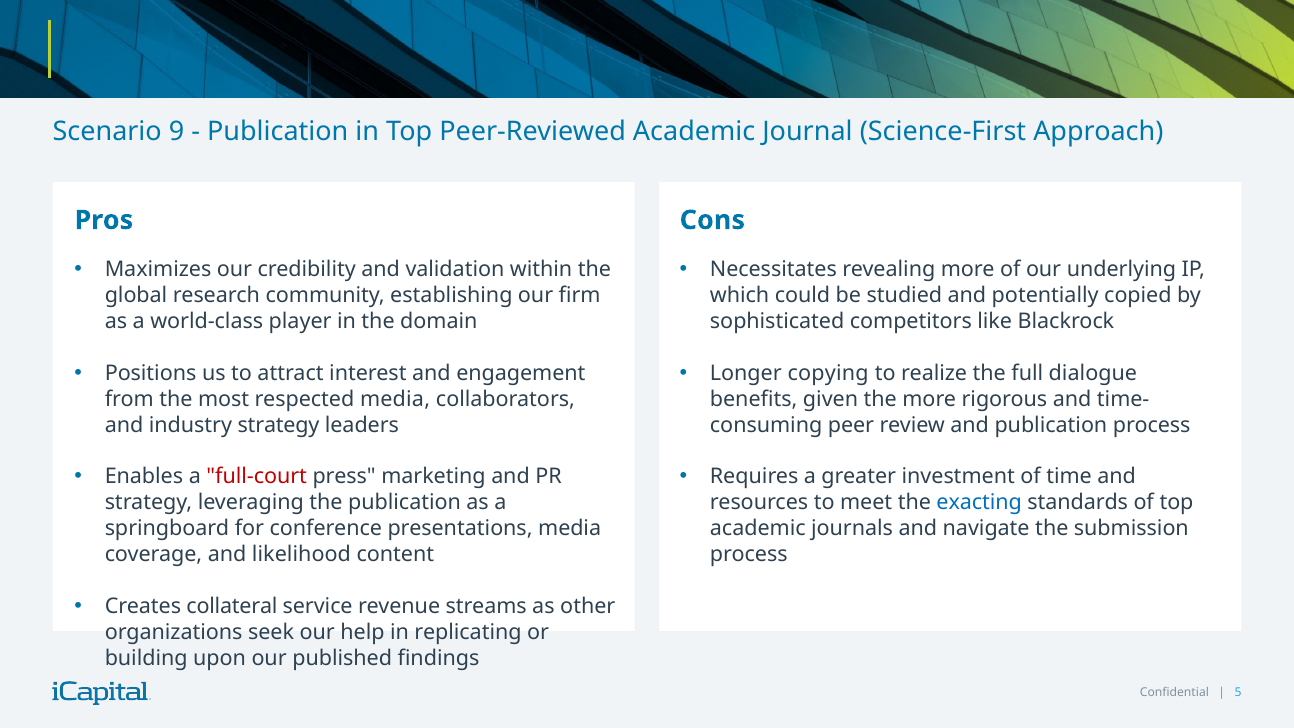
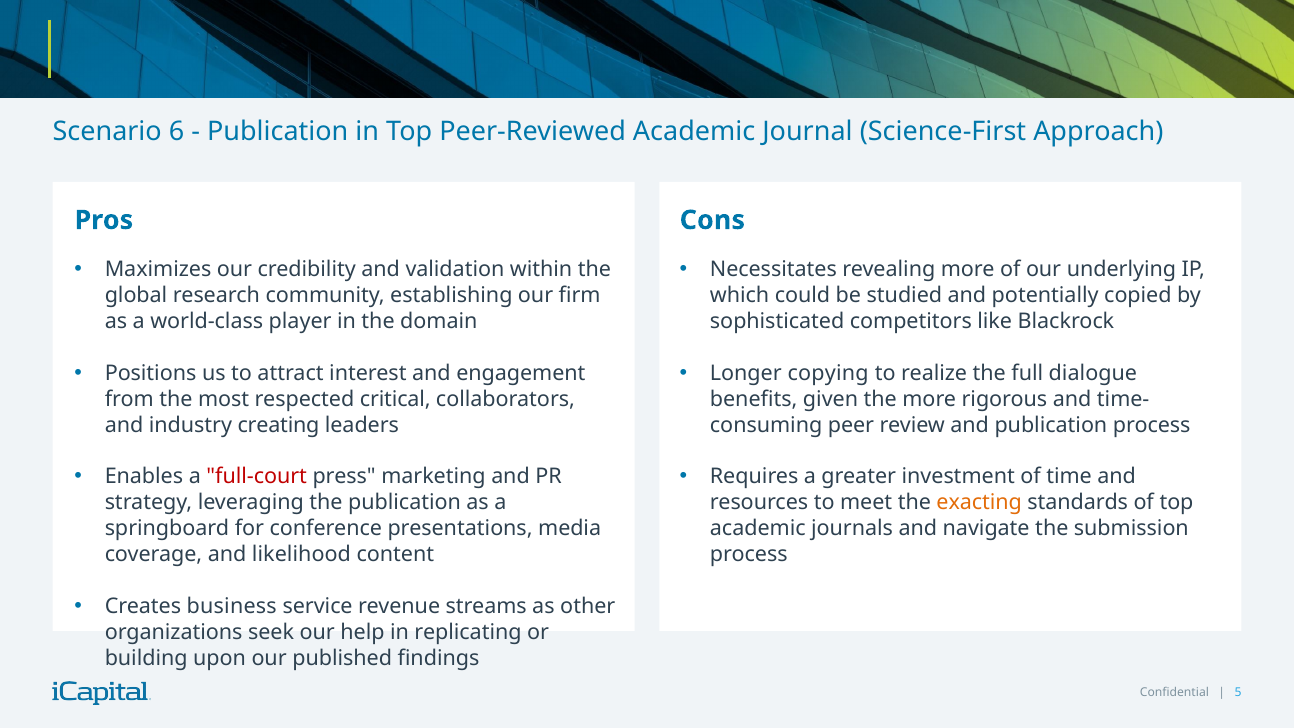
9: 9 -> 6 (177, 131)
respected media: media -> critical (395, 399)
industry strategy: strategy -> creating (279, 425)
exacting colour: blue -> orange (979, 503)
collateral: collateral -> business (232, 606)
